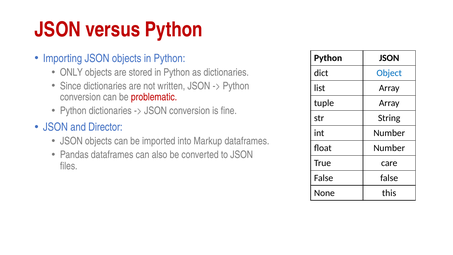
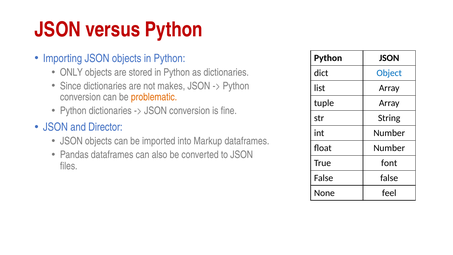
written: written -> makes (171, 86)
problematic colour: red -> orange (154, 97)
care: care -> font (389, 163)
this: this -> feel (389, 193)
